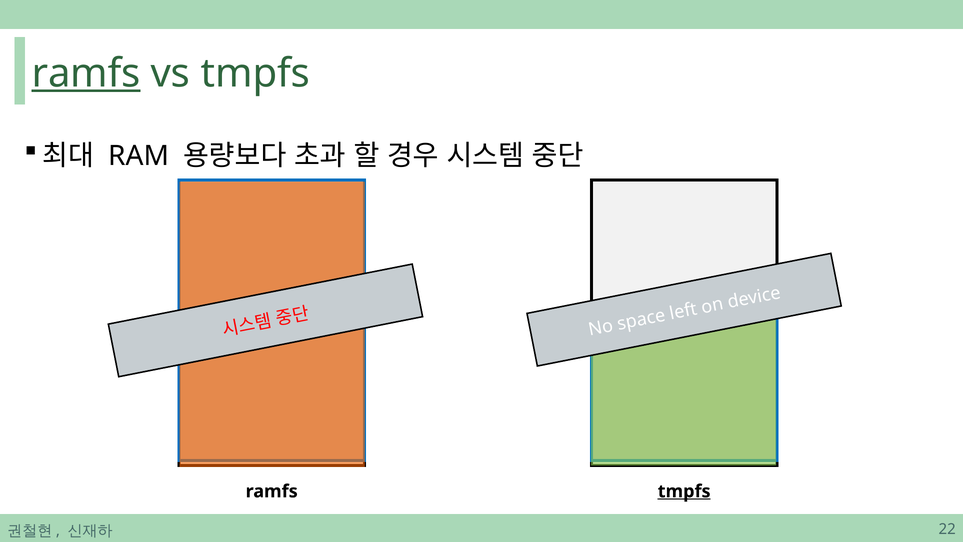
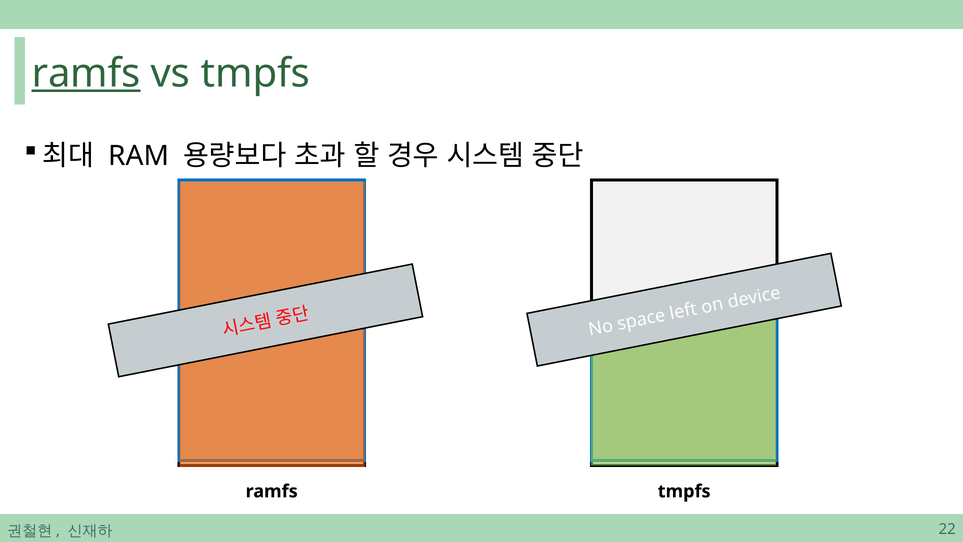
tmpfs underline: present -> none (684, 491)
